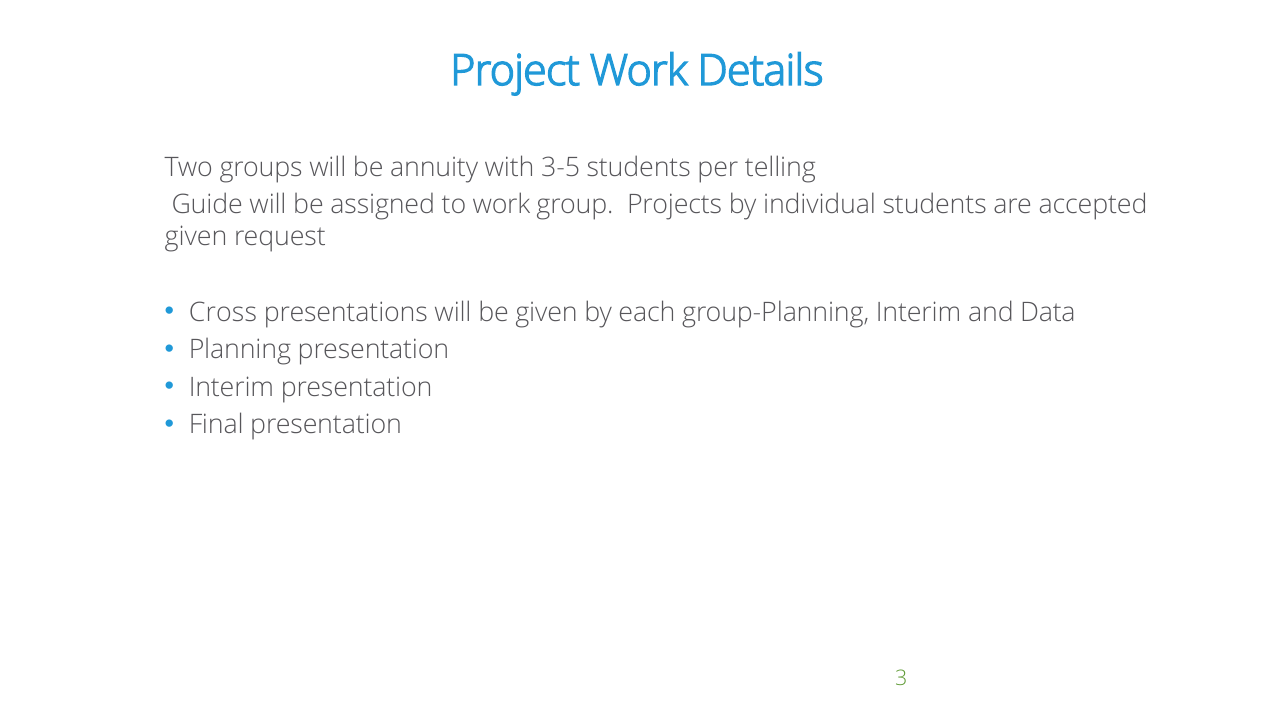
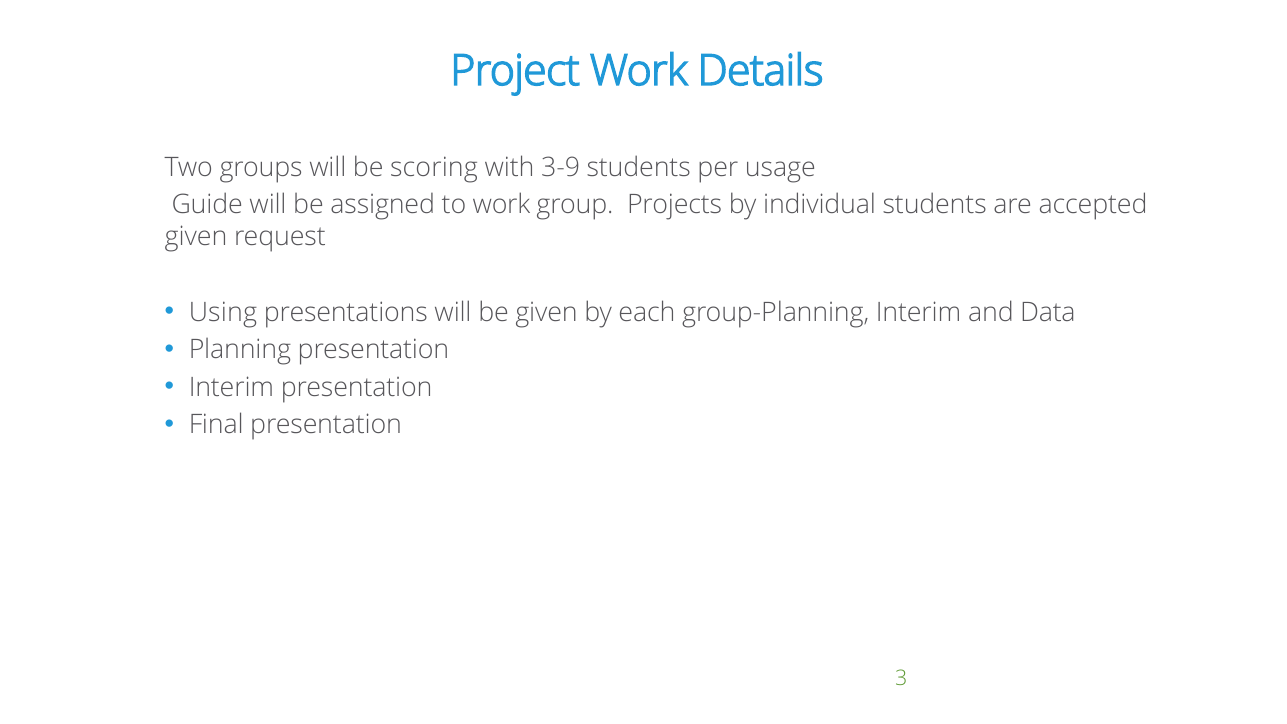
annuity: annuity -> scoring (434, 167)
3-5: 3-5 -> 3-9 (561, 167)
telling: telling -> usage (780, 167)
Cross: Cross -> Using (223, 312)
